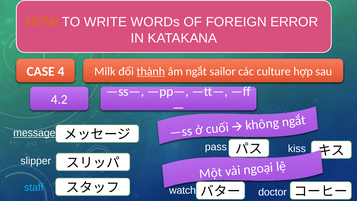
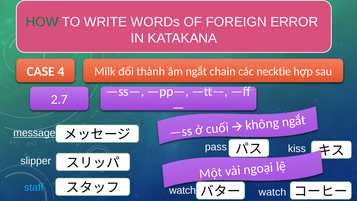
HOW colour: orange -> green (42, 22)
thành underline: present -> none (151, 71)
sailor: sailor -> chain (223, 71)
culture: culture -> necktie (274, 71)
4.2: 4.2 -> 2.7 (59, 99)
doctor: doctor -> watch (272, 192)
